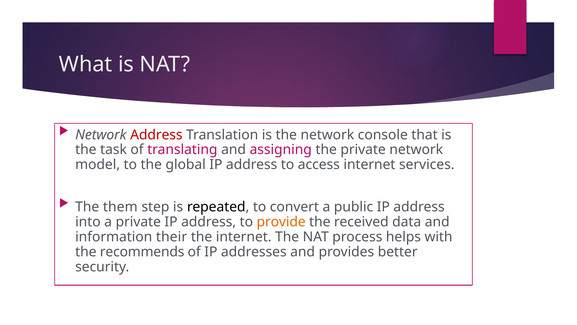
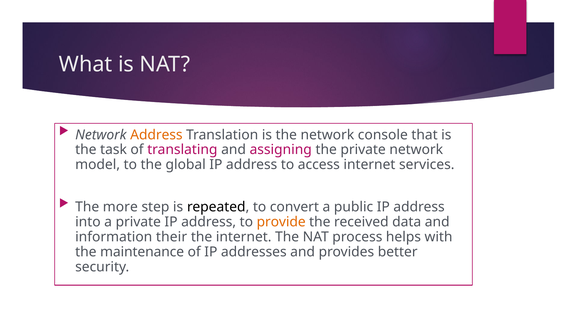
Address colour: red -> orange (156, 135)
them: them -> more (120, 207)
recommends: recommends -> maintenance (142, 252)
